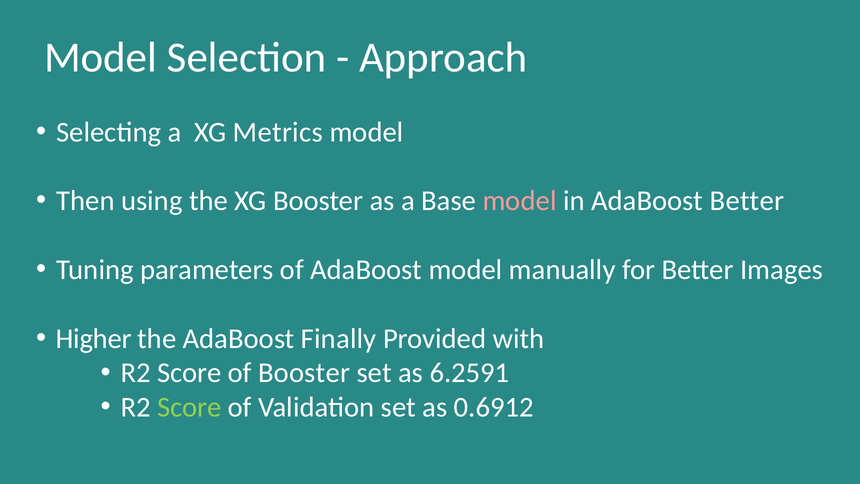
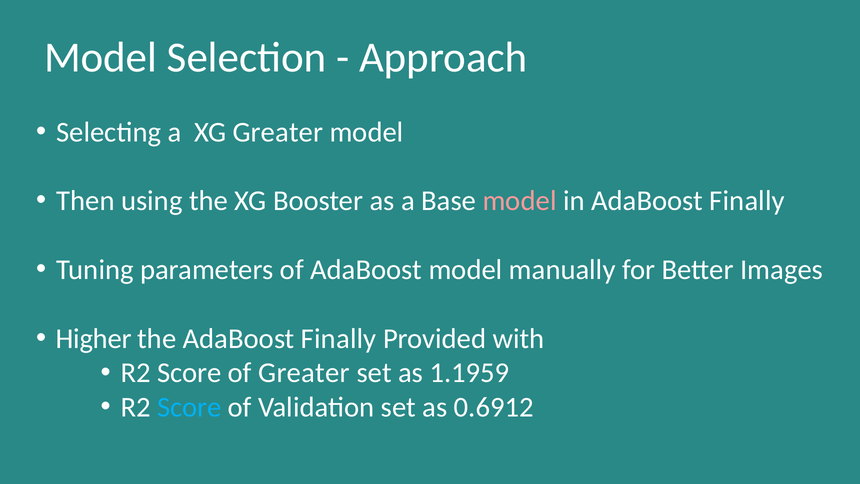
XG Metrics: Metrics -> Greater (278, 132)
in AdaBoost Better: Better -> Finally (747, 201)
of Booster: Booster -> Greater (304, 373)
6.2591: 6.2591 -> 1.1959 (470, 373)
Score colour: light green -> light blue (189, 407)
